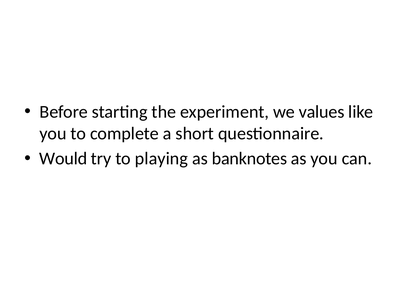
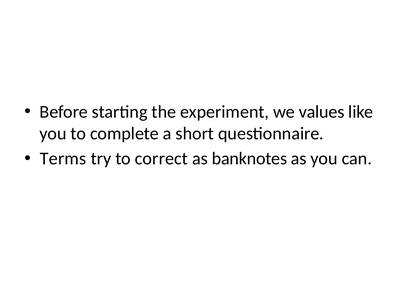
Would: Would -> Terms (63, 159)
playing: playing -> correct (161, 159)
